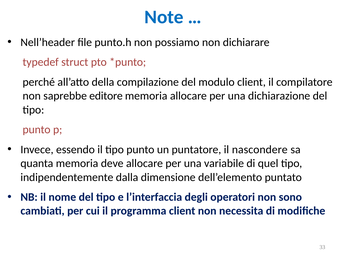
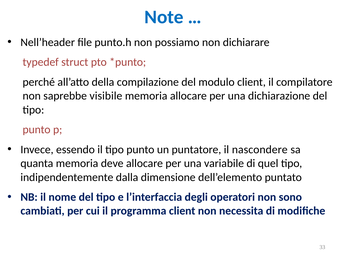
editore: editore -> visibile (106, 96)
